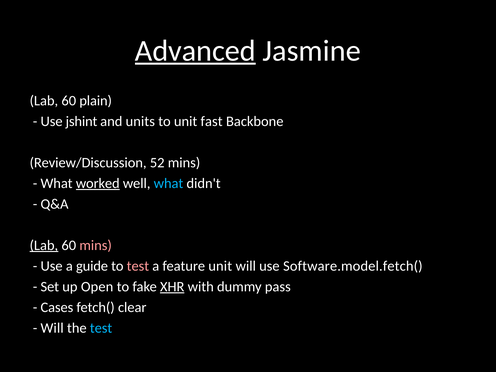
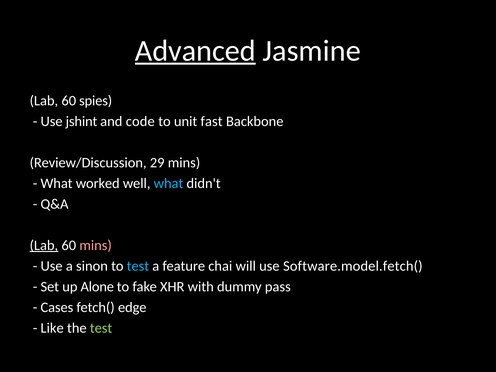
plain: plain -> spies (96, 101)
units: units -> code (140, 121)
52: 52 -> 29 (157, 163)
worked underline: present -> none (98, 183)
guide: guide -> sinon (92, 266)
test colour: pink -> light blue (138, 266)
feature unit: unit -> chai (220, 266)
Open: Open -> Alone (97, 287)
XHR underline: present -> none (172, 287)
clear: clear -> edge (132, 307)
Will: Will -> Like (52, 328)
test colour: light blue -> light green (101, 328)
